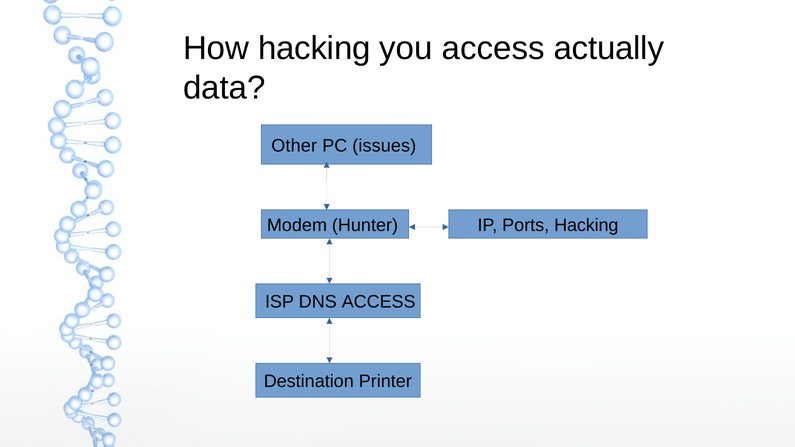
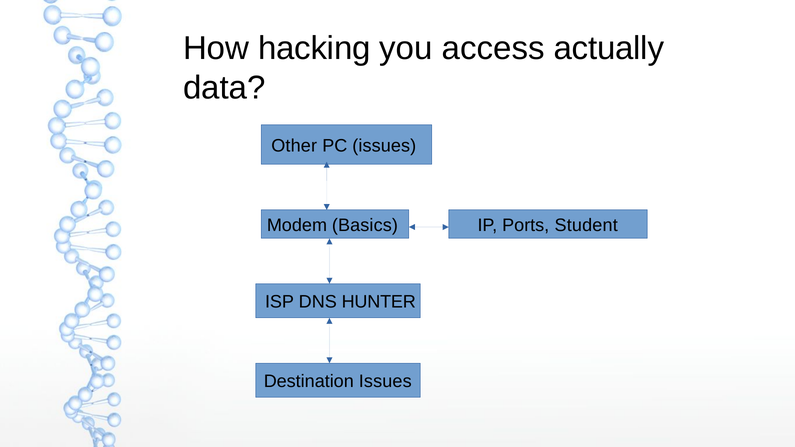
Hunter: Hunter -> Basics (365, 225)
Ports Hacking: Hacking -> Student (586, 225)
DNS ACCESS: ACCESS -> HUNTER (379, 302)
Destination Printer: Printer -> Issues (385, 382)
